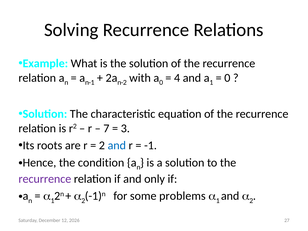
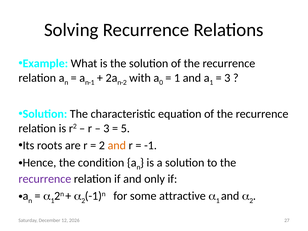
4: 4 -> 1 (177, 78)
0: 0 -> 3 (227, 78)
7: 7 -> 3 (106, 128)
3: 3 -> 5 (125, 128)
and colour: blue -> orange (117, 145)
problems: problems -> attractive (182, 196)
